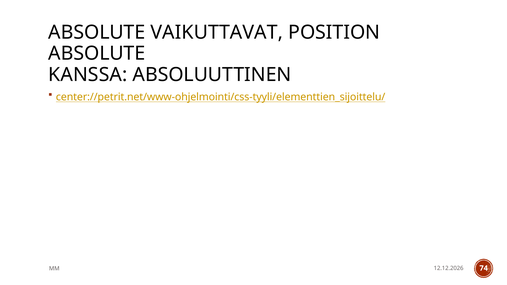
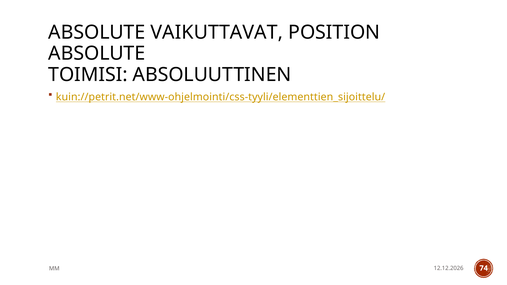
KANSSA: KANSSA -> TOIMISI (88, 75)
center://petrit.net/www-ohjelmointi/css-tyyli/elementtien_sijoittelu/: center://petrit.net/www-ohjelmointi/css-tyyli/elementtien_sijoittelu/ -> kuin://petrit.net/www-ohjelmointi/css-tyyli/elementtien_sijoittelu/ (221, 97)
